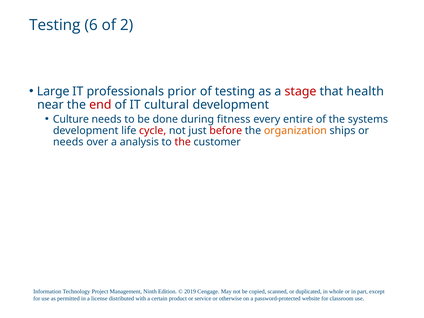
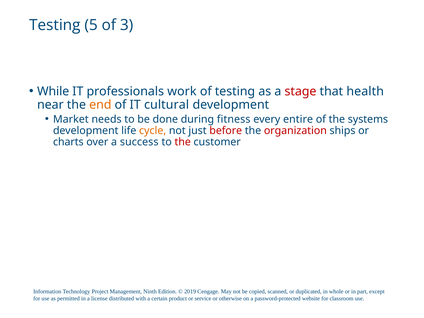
6: 6 -> 5 (91, 25)
2: 2 -> 3 (127, 25)
Large: Large -> While (53, 91)
prior: prior -> work (182, 91)
end colour: red -> orange (100, 105)
Culture: Culture -> Market (71, 119)
cycle colour: red -> orange (153, 131)
organization colour: orange -> red (295, 131)
needs: needs -> charts (68, 142)
analysis: analysis -> success (139, 142)
